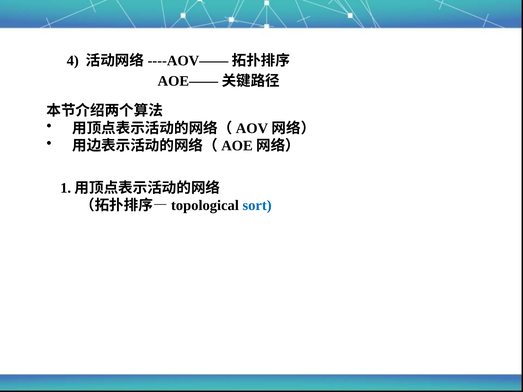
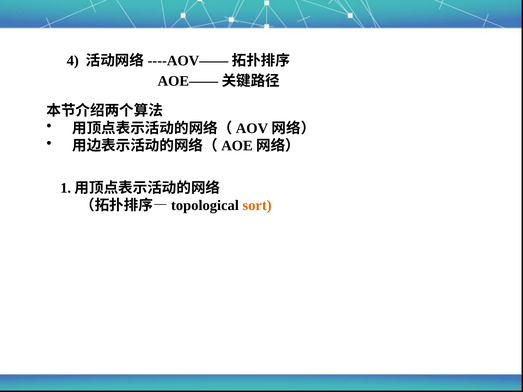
sort colour: blue -> orange (257, 205)
